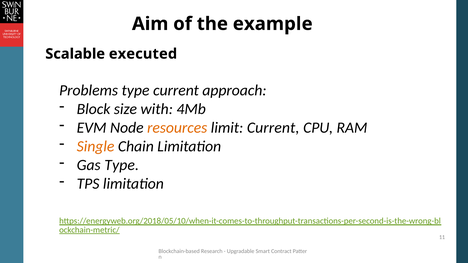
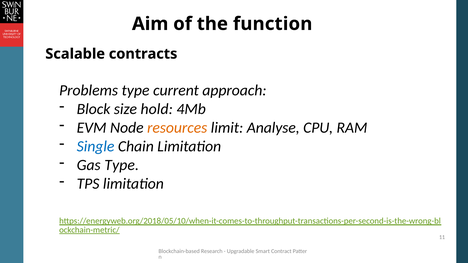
example: example -> function (273, 24)
executed: executed -> contracts (143, 54)
with: with -> hold (157, 109)
limit Current: Current -> Analyse (273, 128)
Single colour: orange -> blue (96, 146)
